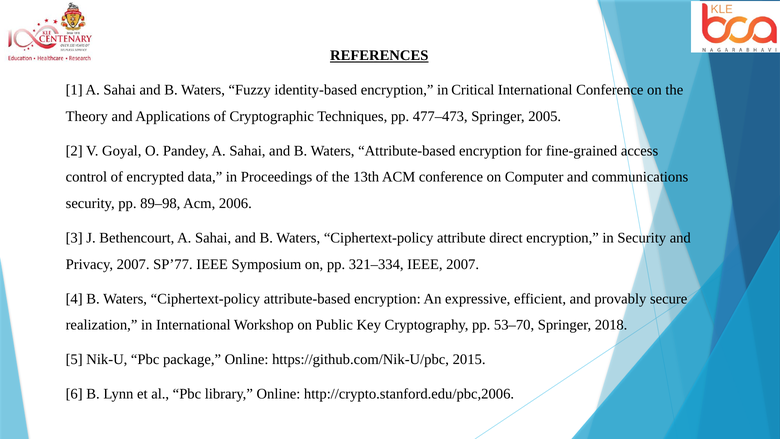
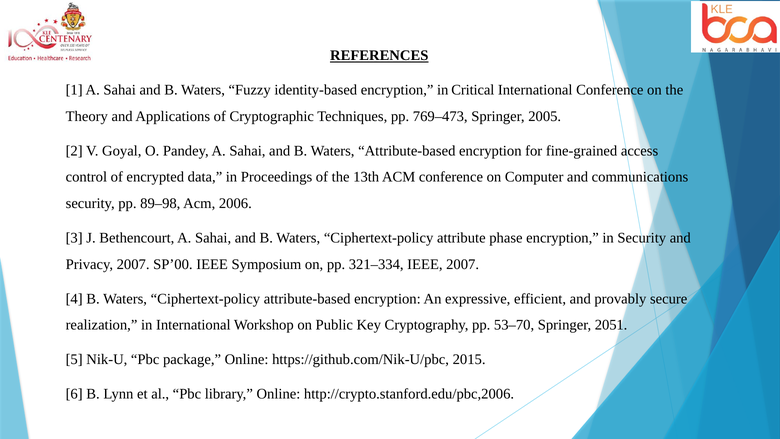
477–473: 477–473 -> 769–473 (440, 116)
direct: direct -> phase (506, 238)
SP’77: SP’77 -> SP’00 (173, 264)
2018: 2018 -> 2051 (611, 325)
